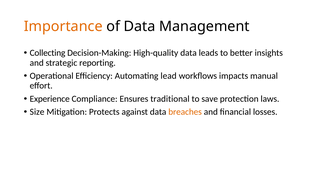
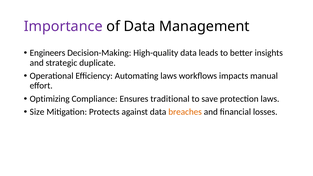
Importance colour: orange -> purple (63, 26)
Collecting: Collecting -> Engineers (48, 53)
reporting: reporting -> duplicate (97, 63)
Automating lead: lead -> laws (169, 76)
Experience: Experience -> Optimizing (50, 99)
